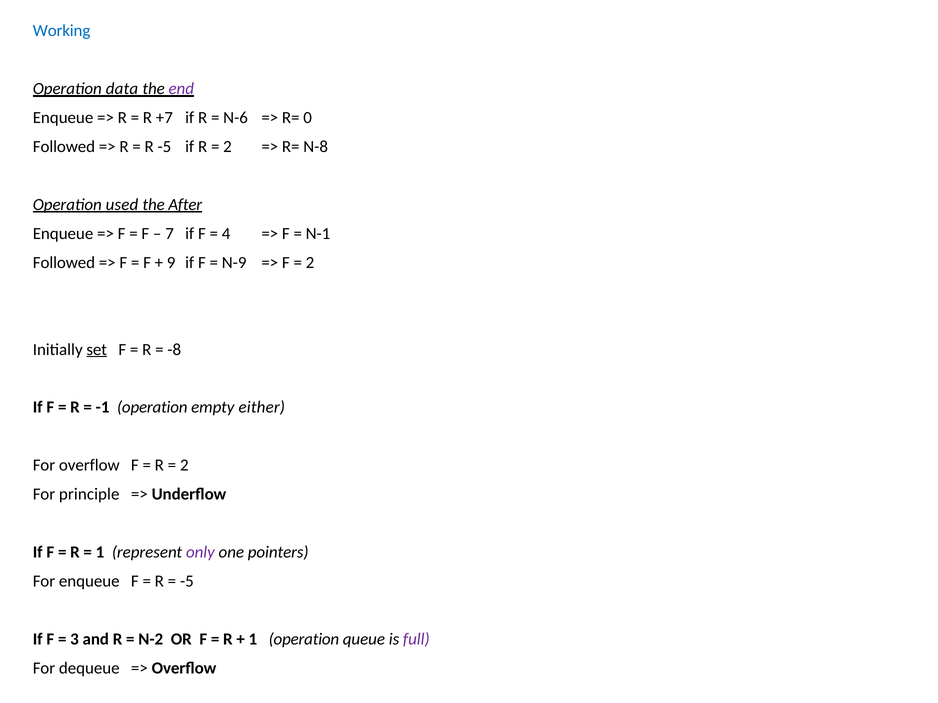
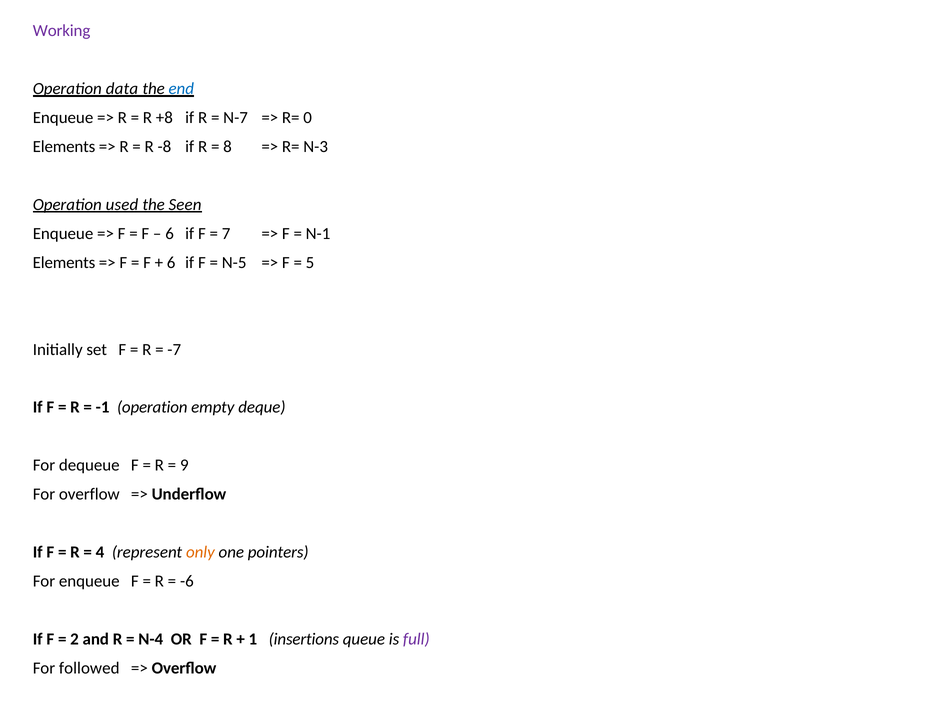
Working colour: blue -> purple (62, 31)
end colour: purple -> blue (181, 89)
+7: +7 -> +8 (164, 118)
N-6: N-6 -> N-7 (236, 118)
Followed: Followed -> Elements (64, 147)
R -5: -5 -> -8 (164, 147)
2: 2 -> 8 (227, 147)
N-8: N-8 -> N-3 (316, 147)
After: After -> Seen (185, 205)
7: 7 -> 6 (170, 234)
4: 4 -> 7 (226, 234)
Followed: Followed -> Elements (64, 263)
9: 9 -> 6 (171, 263)
N-9: N-9 -> N-5 (234, 263)
2: 2 -> 5 (310, 263)
set underline: present -> none (97, 350)
-8: -8 -> -7 (174, 350)
either: either -> deque (262, 408)
For overflow: overflow -> dequeue (89, 466)
2: 2 -> 9 (184, 466)
For principle: principle -> overflow (89, 495)
1: 1 -> 4 (100, 553)
only colour: purple -> orange (200, 553)
-5: -5 -> -6 (187, 582)
3: 3 -> 2 (74, 640)
N-2: N-2 -> N-4 (151, 640)
1 operation: operation -> insertions (304, 640)
dequeue: dequeue -> followed (89, 669)
